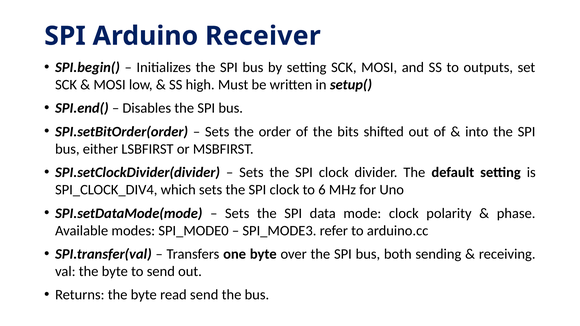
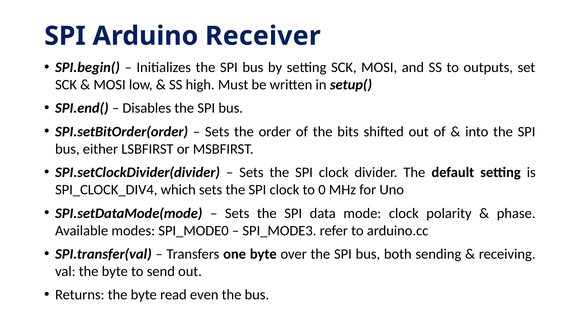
6: 6 -> 0 (322, 190)
read send: send -> even (204, 295)
